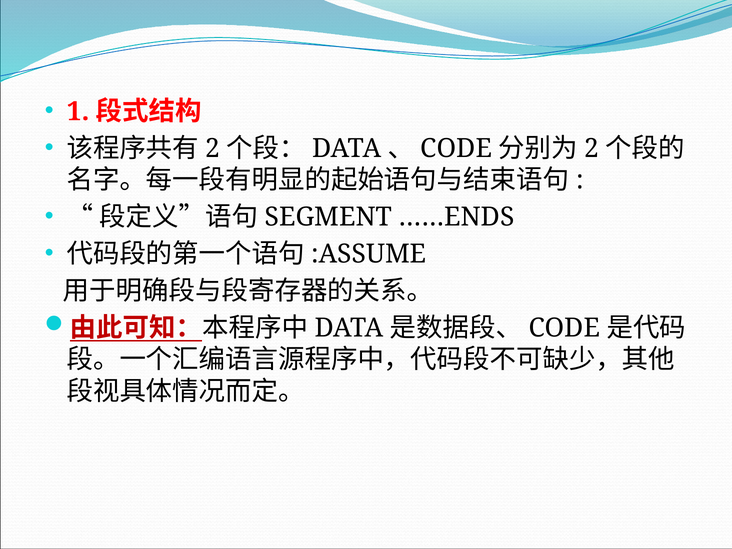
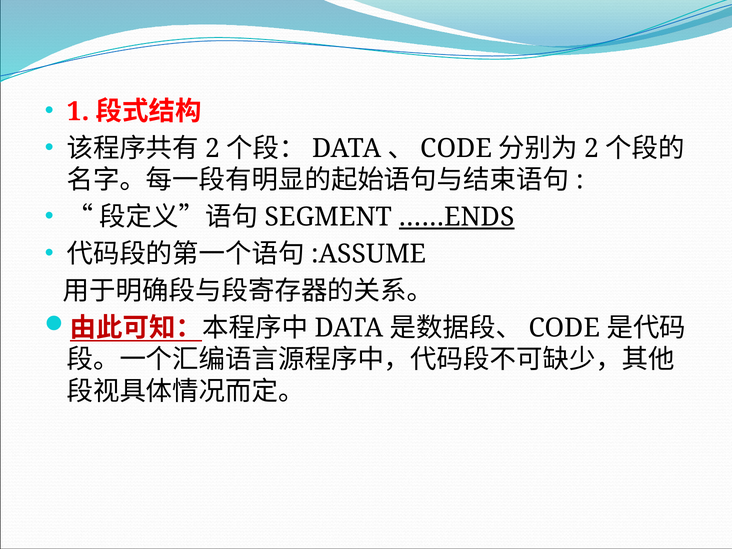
……ENDS underline: none -> present (457, 217)
